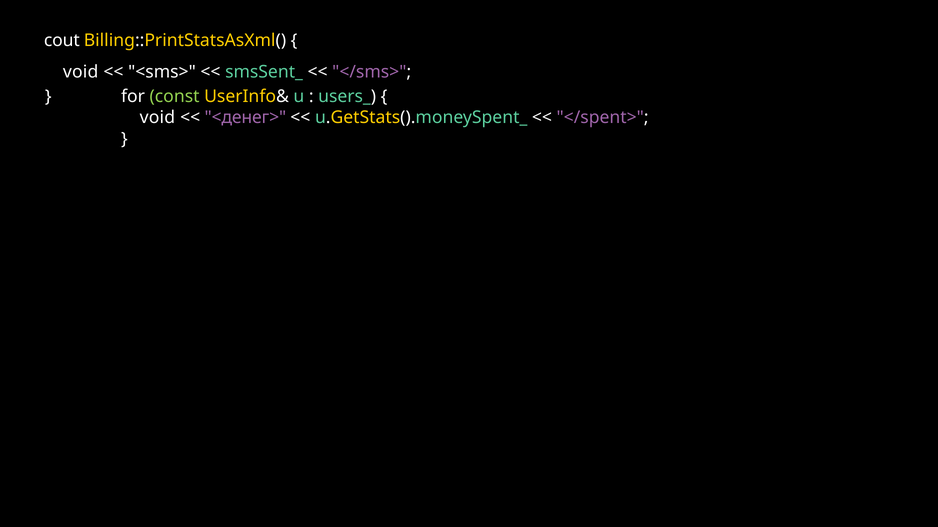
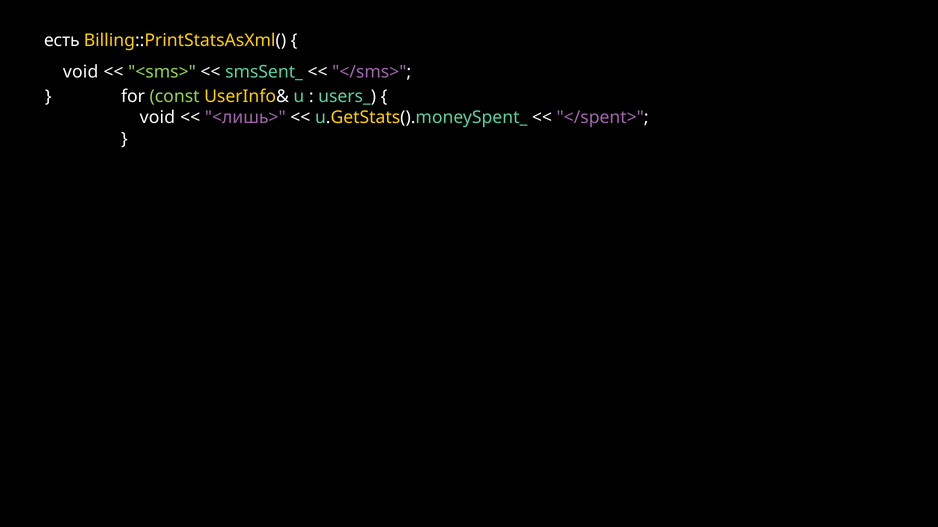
cout: cout -> есть (62, 40)
<sms> colour: white -> light green (162, 72)
<денег>: <денег> -> <лишь> (245, 118)
